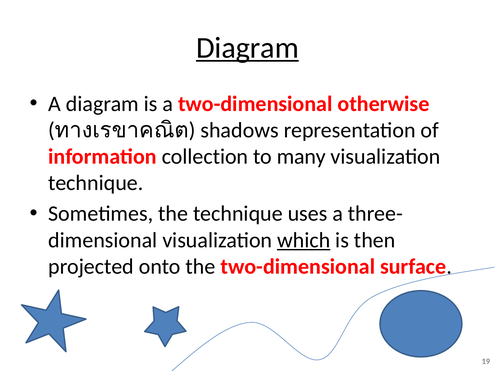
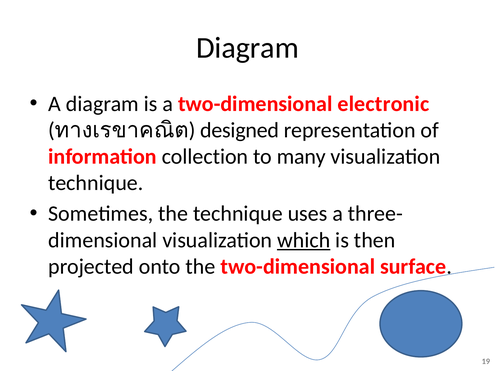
Diagram underline: present -> none (247, 48)
otherwise: otherwise -> electronic (383, 104)
shadows: shadows -> designed (240, 130)
